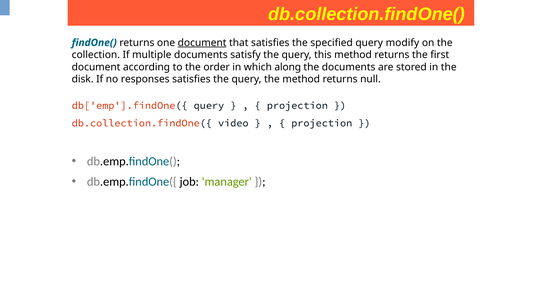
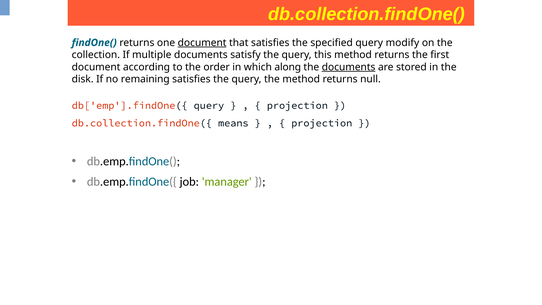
documents underline: none -> present (349, 67)
responses: responses -> remaining (145, 79)
video: video -> means (233, 123)
